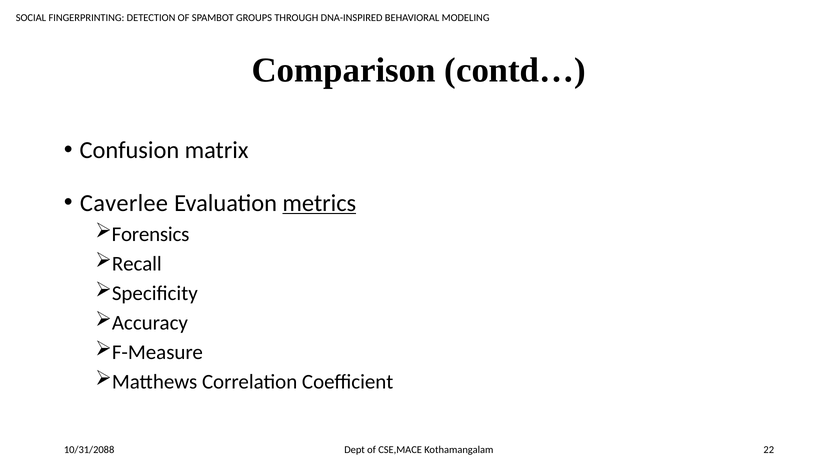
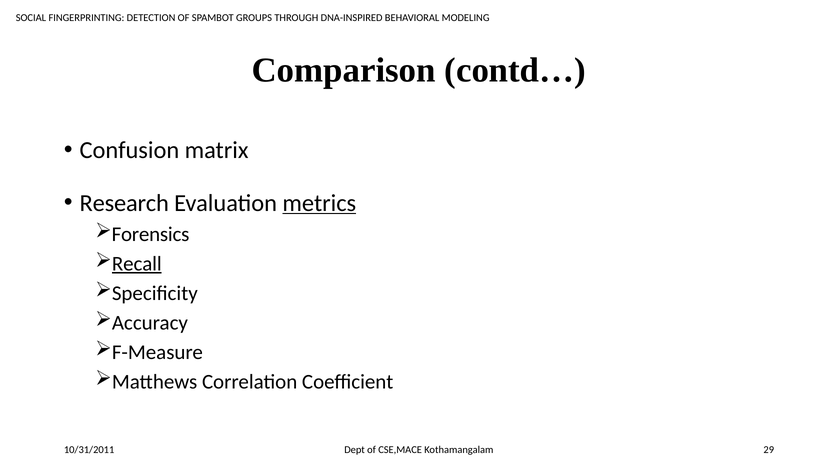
Caverlee: Caverlee -> Research (124, 203)
Recall underline: none -> present (137, 264)
10/31/2088: 10/31/2088 -> 10/31/2011 (89, 450)
22: 22 -> 29 (769, 450)
